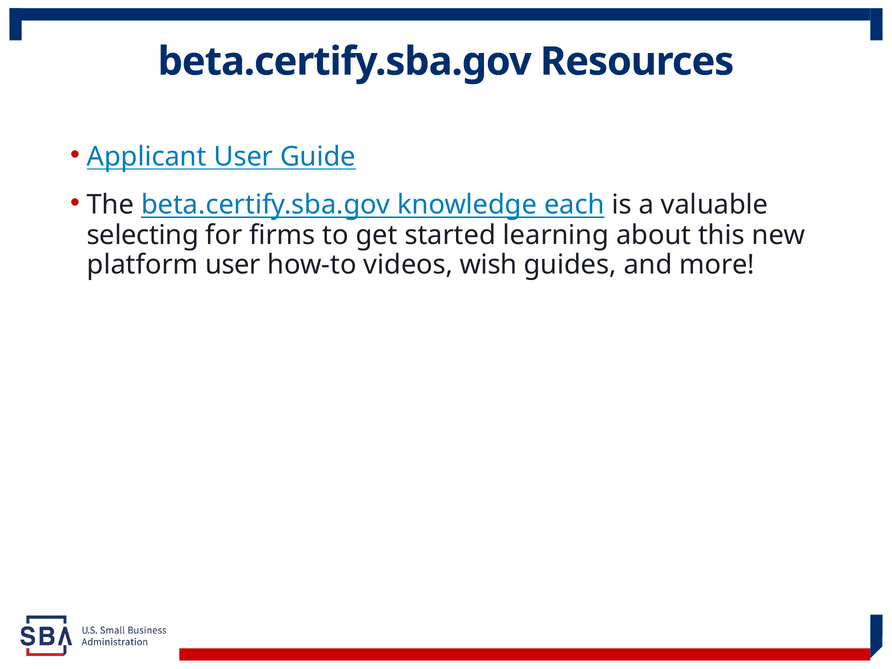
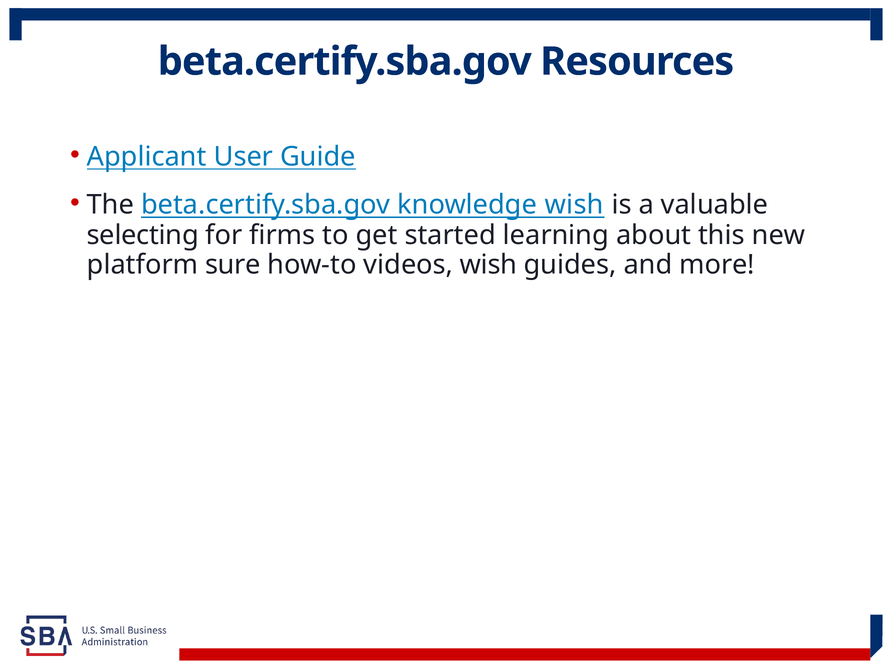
knowledge each: each -> wish (574, 205)
platform user: user -> sure (233, 265)
